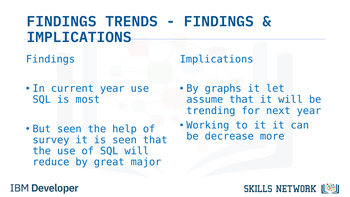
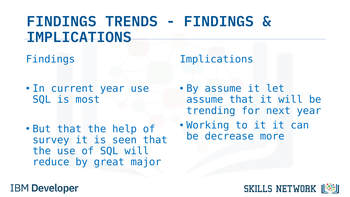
By graphs: graphs -> assume (223, 89)
But seen: seen -> that (69, 129)
